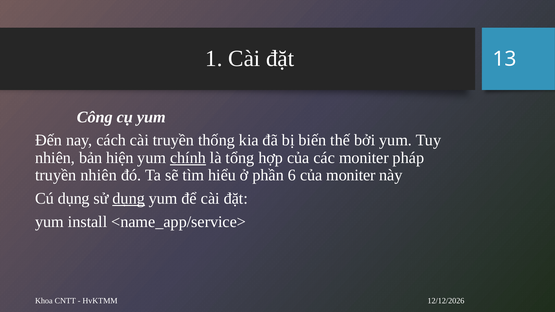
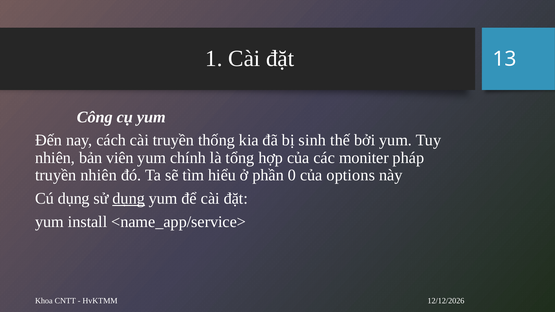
biến: biến -> sinh (312, 140)
hiện: hiện -> viên (120, 158)
chính underline: present -> none (188, 158)
6: 6 -> 0 (292, 175)
của moniter: moniter -> options (351, 175)
